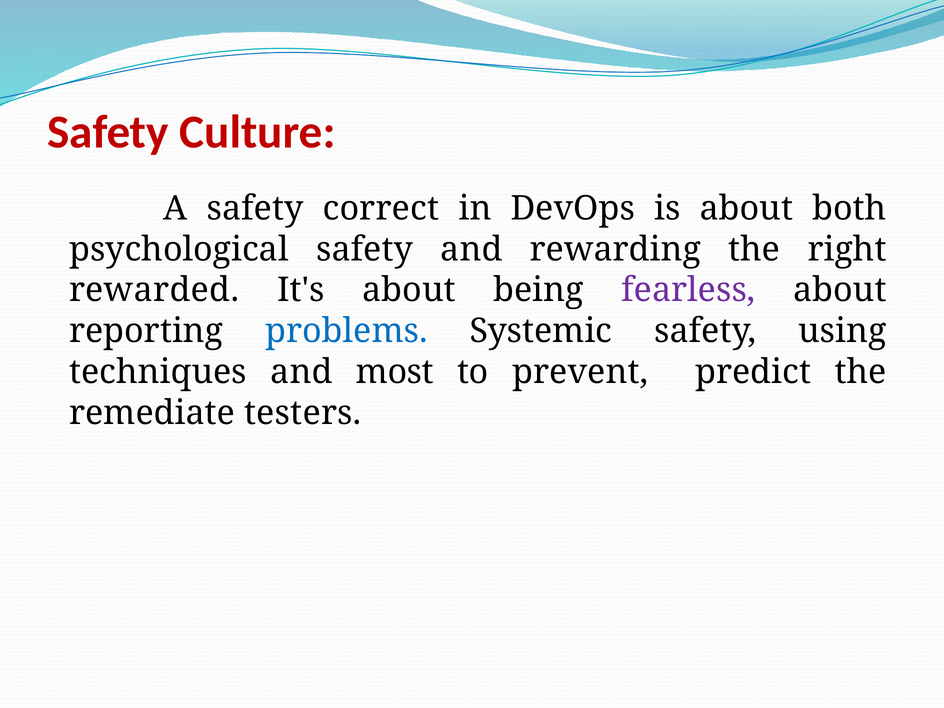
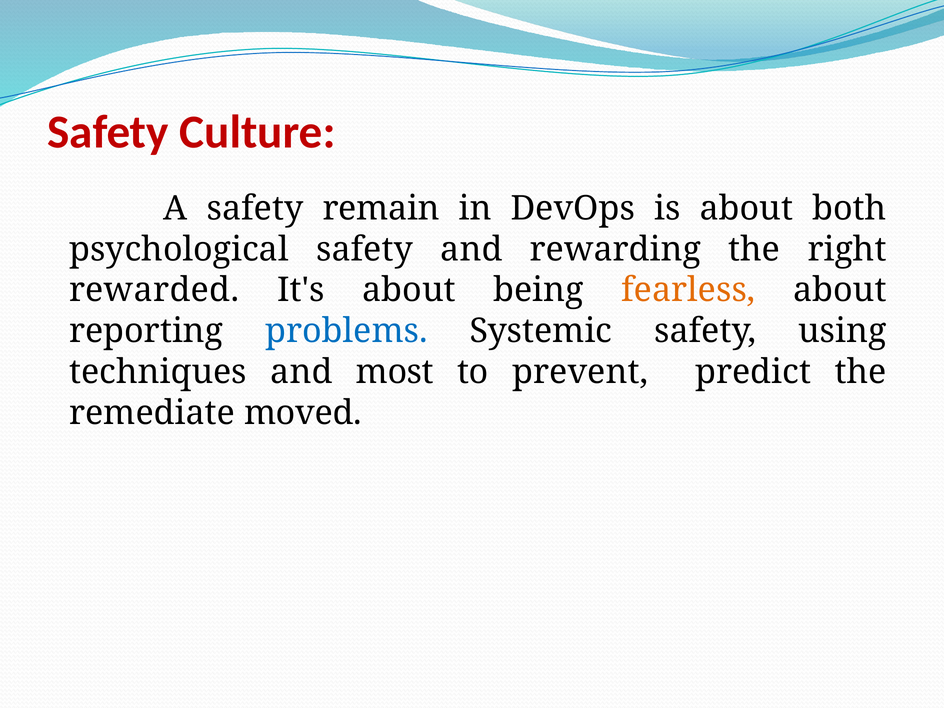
correct: correct -> remain (381, 208)
fearless colour: purple -> orange (688, 290)
testers: testers -> moved (303, 413)
